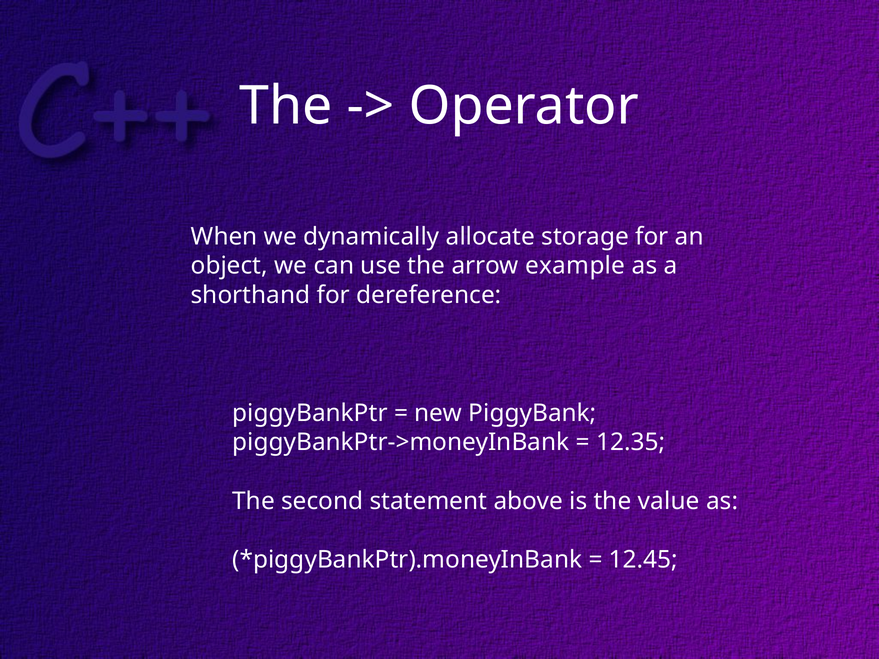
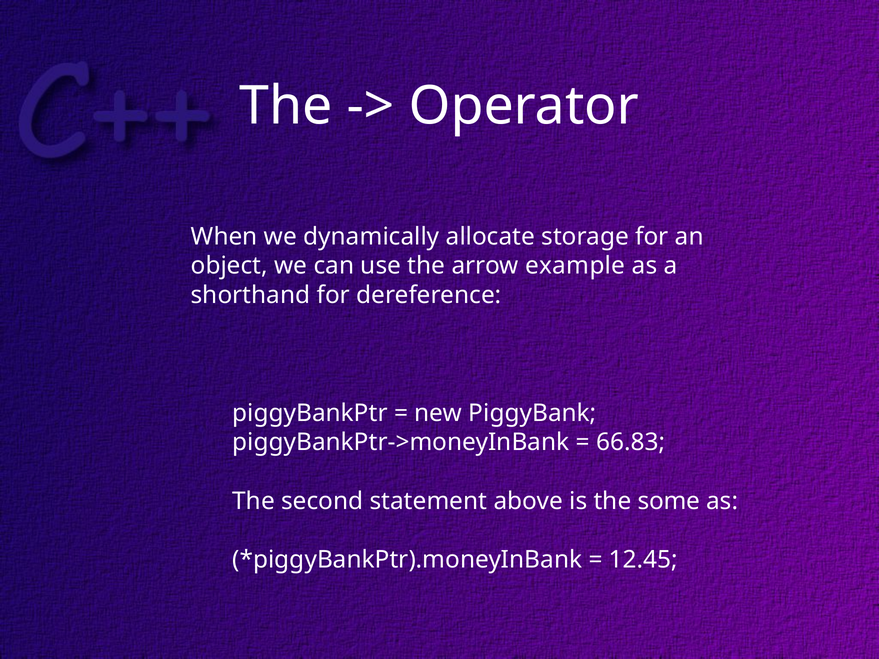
12.35: 12.35 -> 66.83 (631, 443)
value: value -> some (669, 501)
